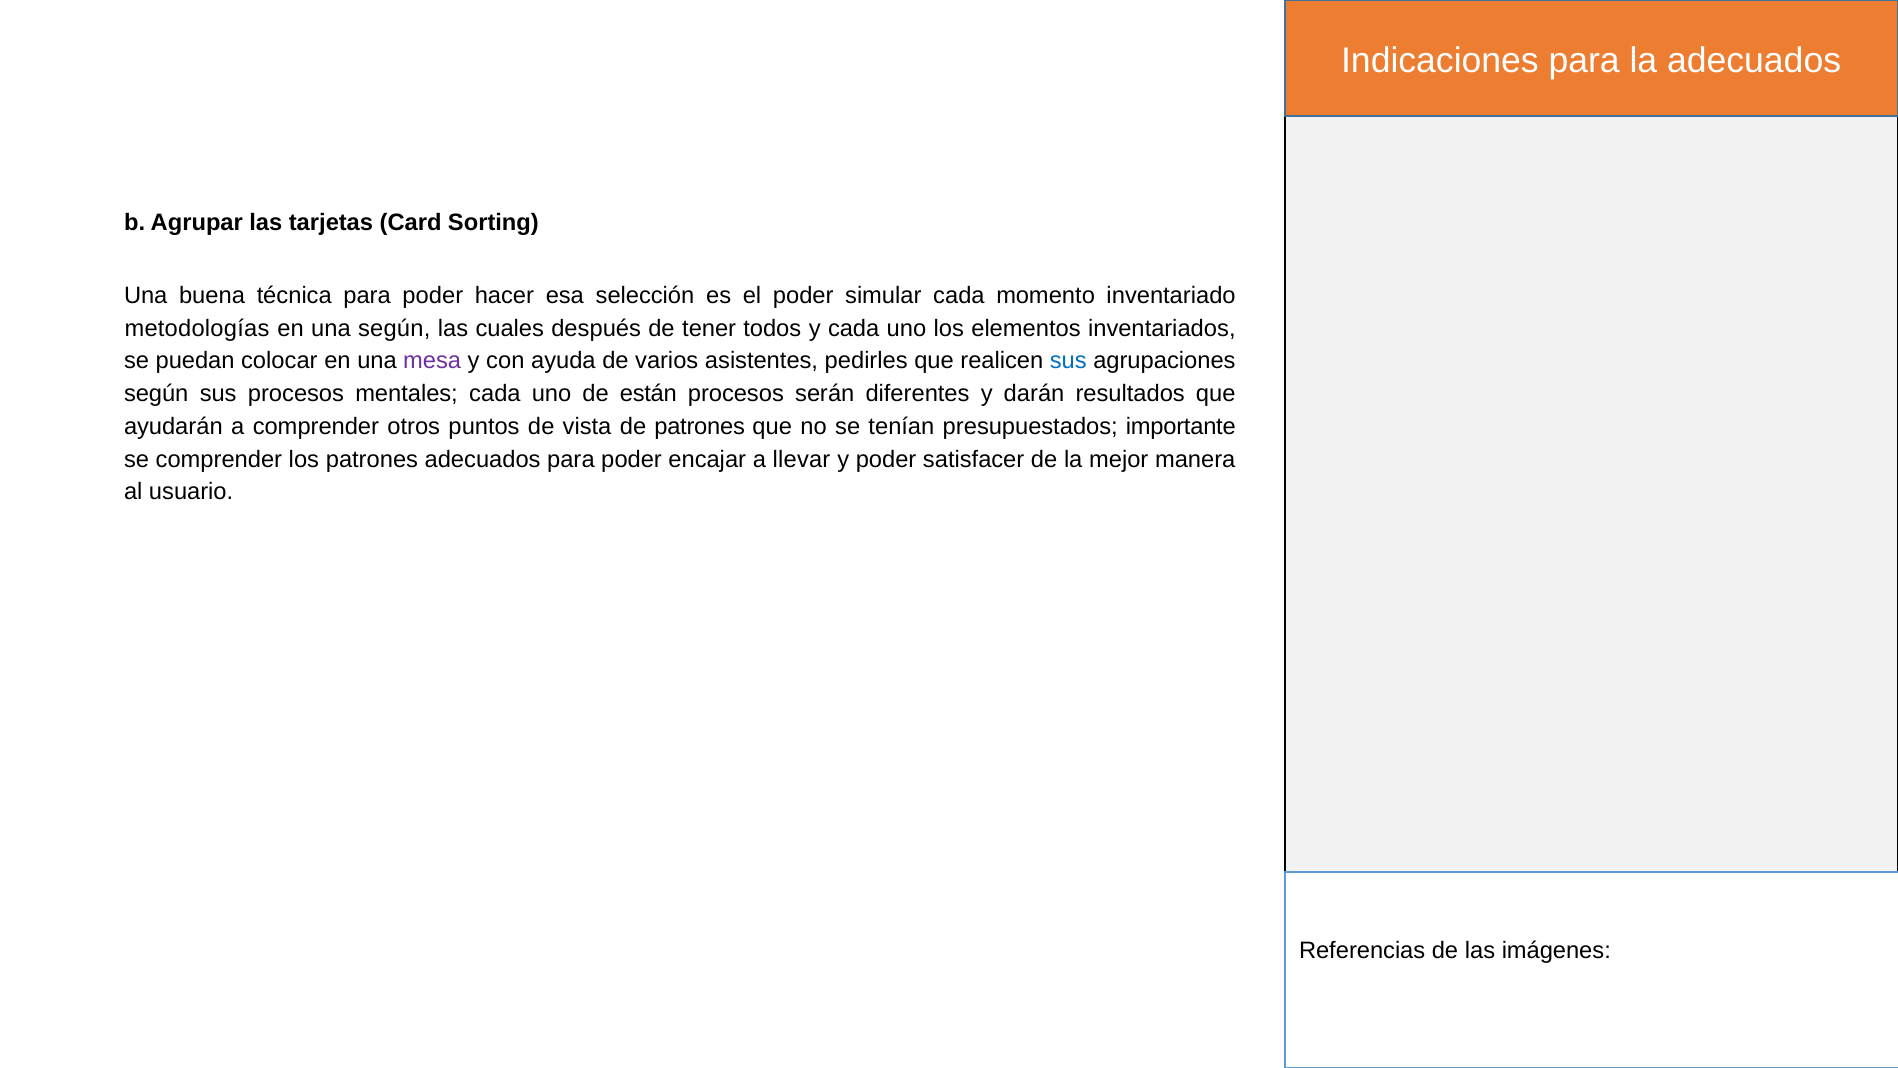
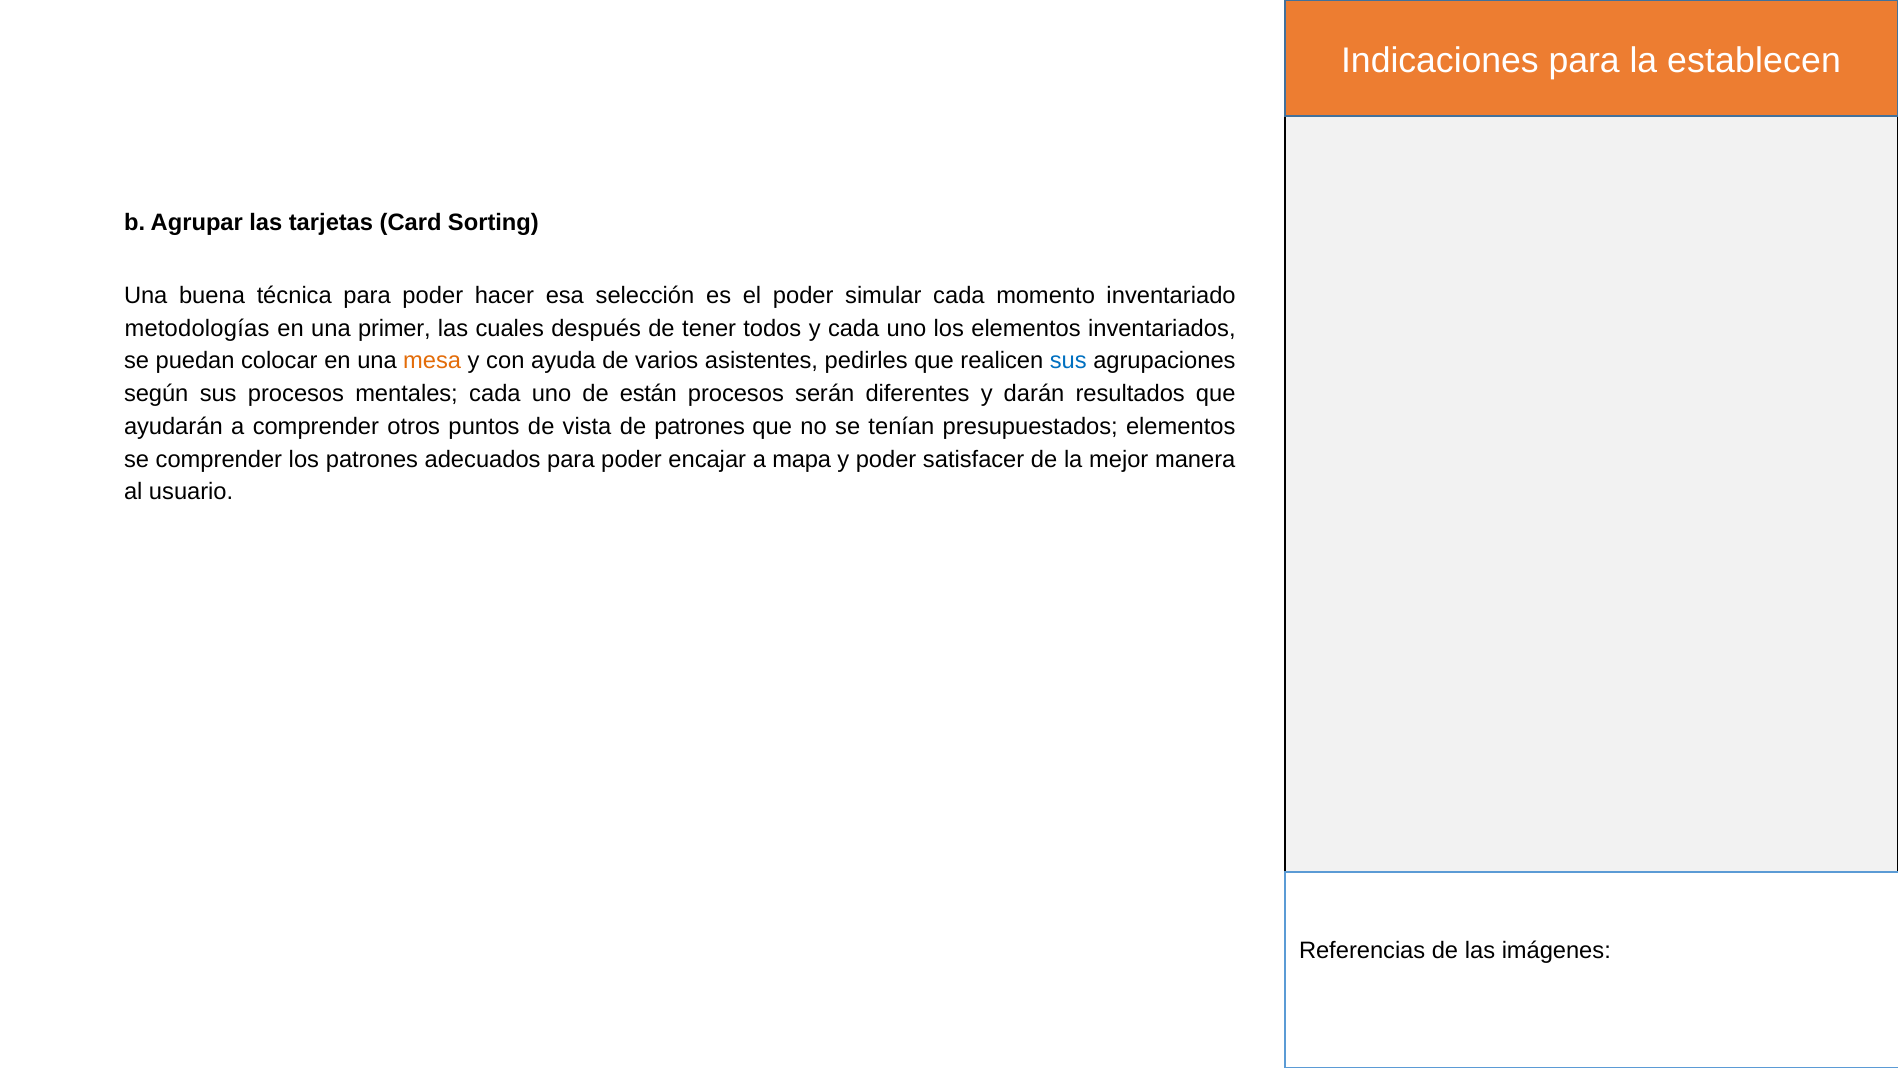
la adecuados: adecuados -> establecen (1754, 60)
una según: según -> primer (394, 328)
mesa colour: purple -> orange (432, 361)
presupuestados importante: importante -> elementos (1181, 426)
llevar: llevar -> mapa (802, 459)
